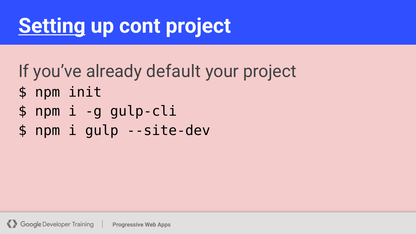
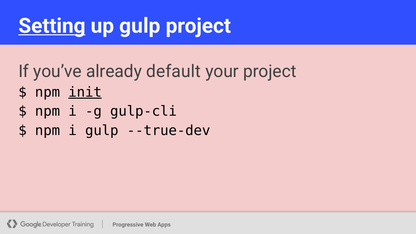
up cont: cont -> gulp (140, 26)
init underline: none -> present (85, 92)
--site-dev: --site-dev -> --true-dev (169, 131)
